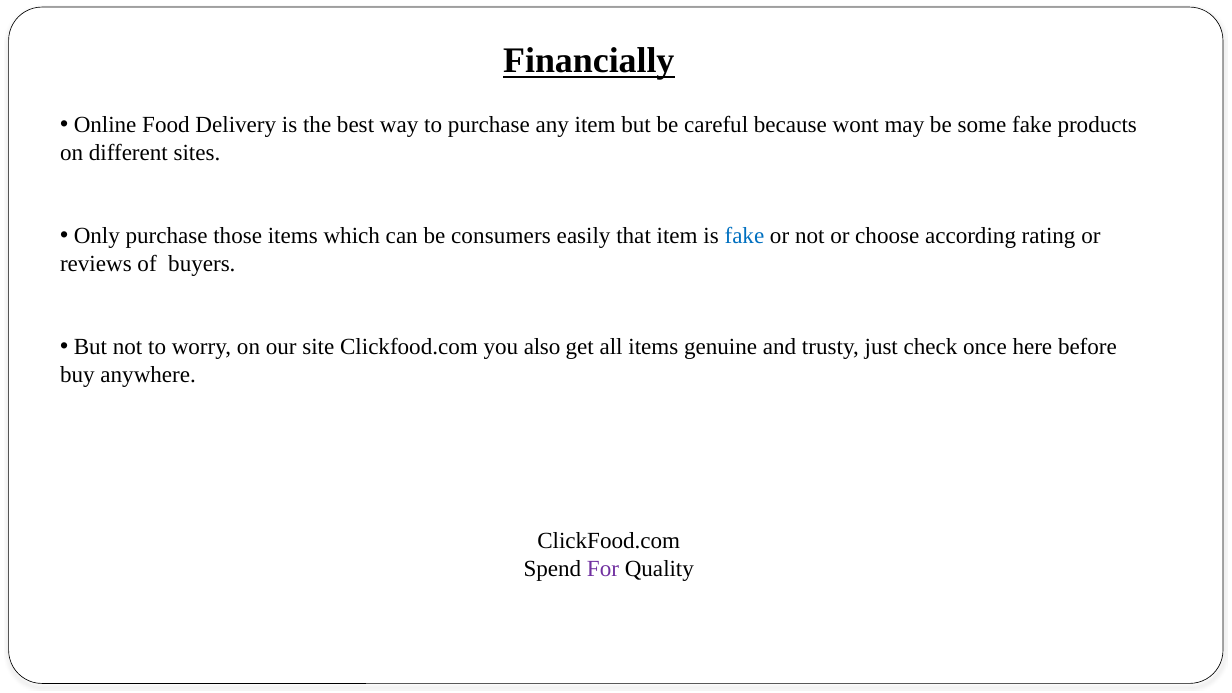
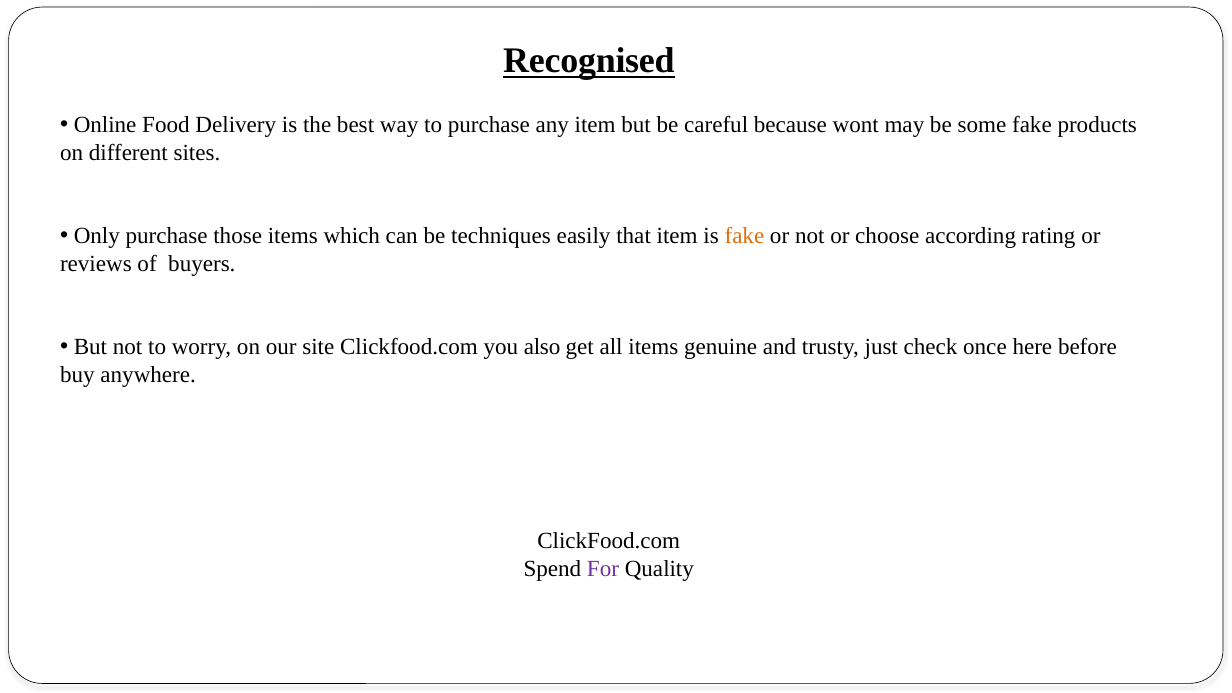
Financially: Financially -> Recognised (589, 61)
consumers: consumers -> techniques (501, 236)
fake colour: blue -> orange (744, 236)
